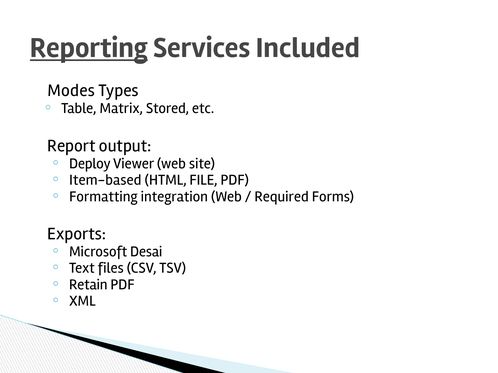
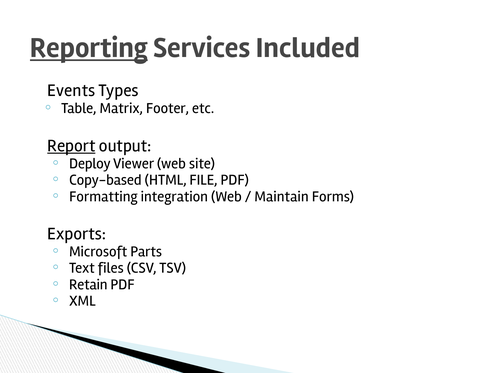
Modes: Modes -> Events (71, 91)
Stored: Stored -> Footer (167, 108)
Report underline: none -> present (71, 146)
Item-based: Item-based -> Copy-based (105, 180)
Required: Required -> Maintain (282, 197)
Desai: Desai -> Parts (146, 252)
